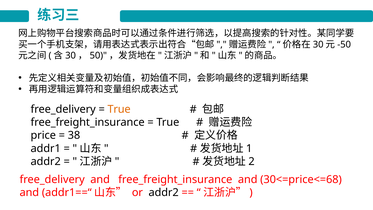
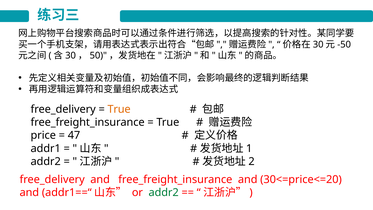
38: 38 -> 47 (74, 135)
30<=price<=68: 30<=price<=68 -> 30<=price<=20 (301, 179)
addr2 colour: black -> green (164, 192)
